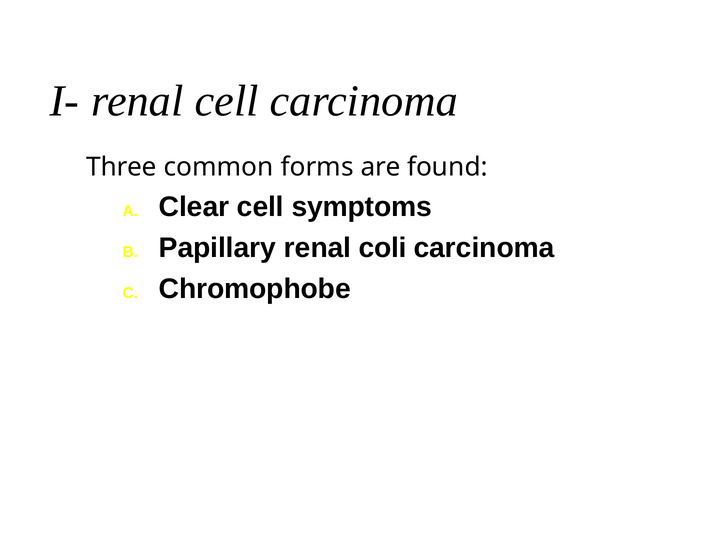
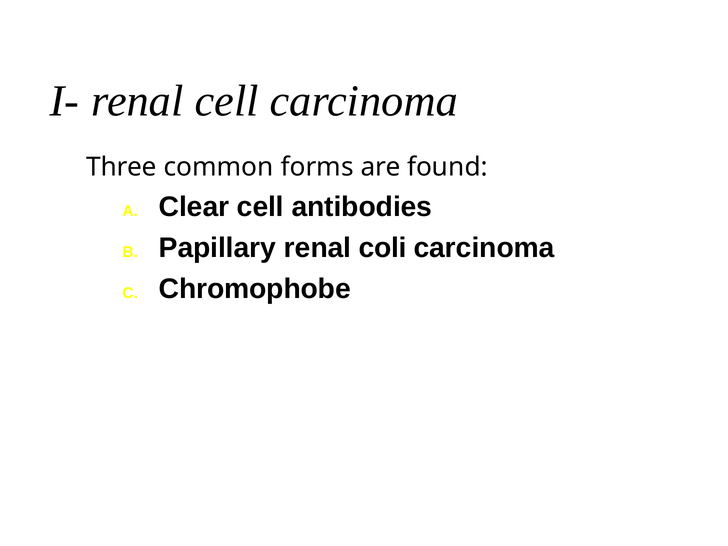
symptoms: symptoms -> antibodies (362, 207)
